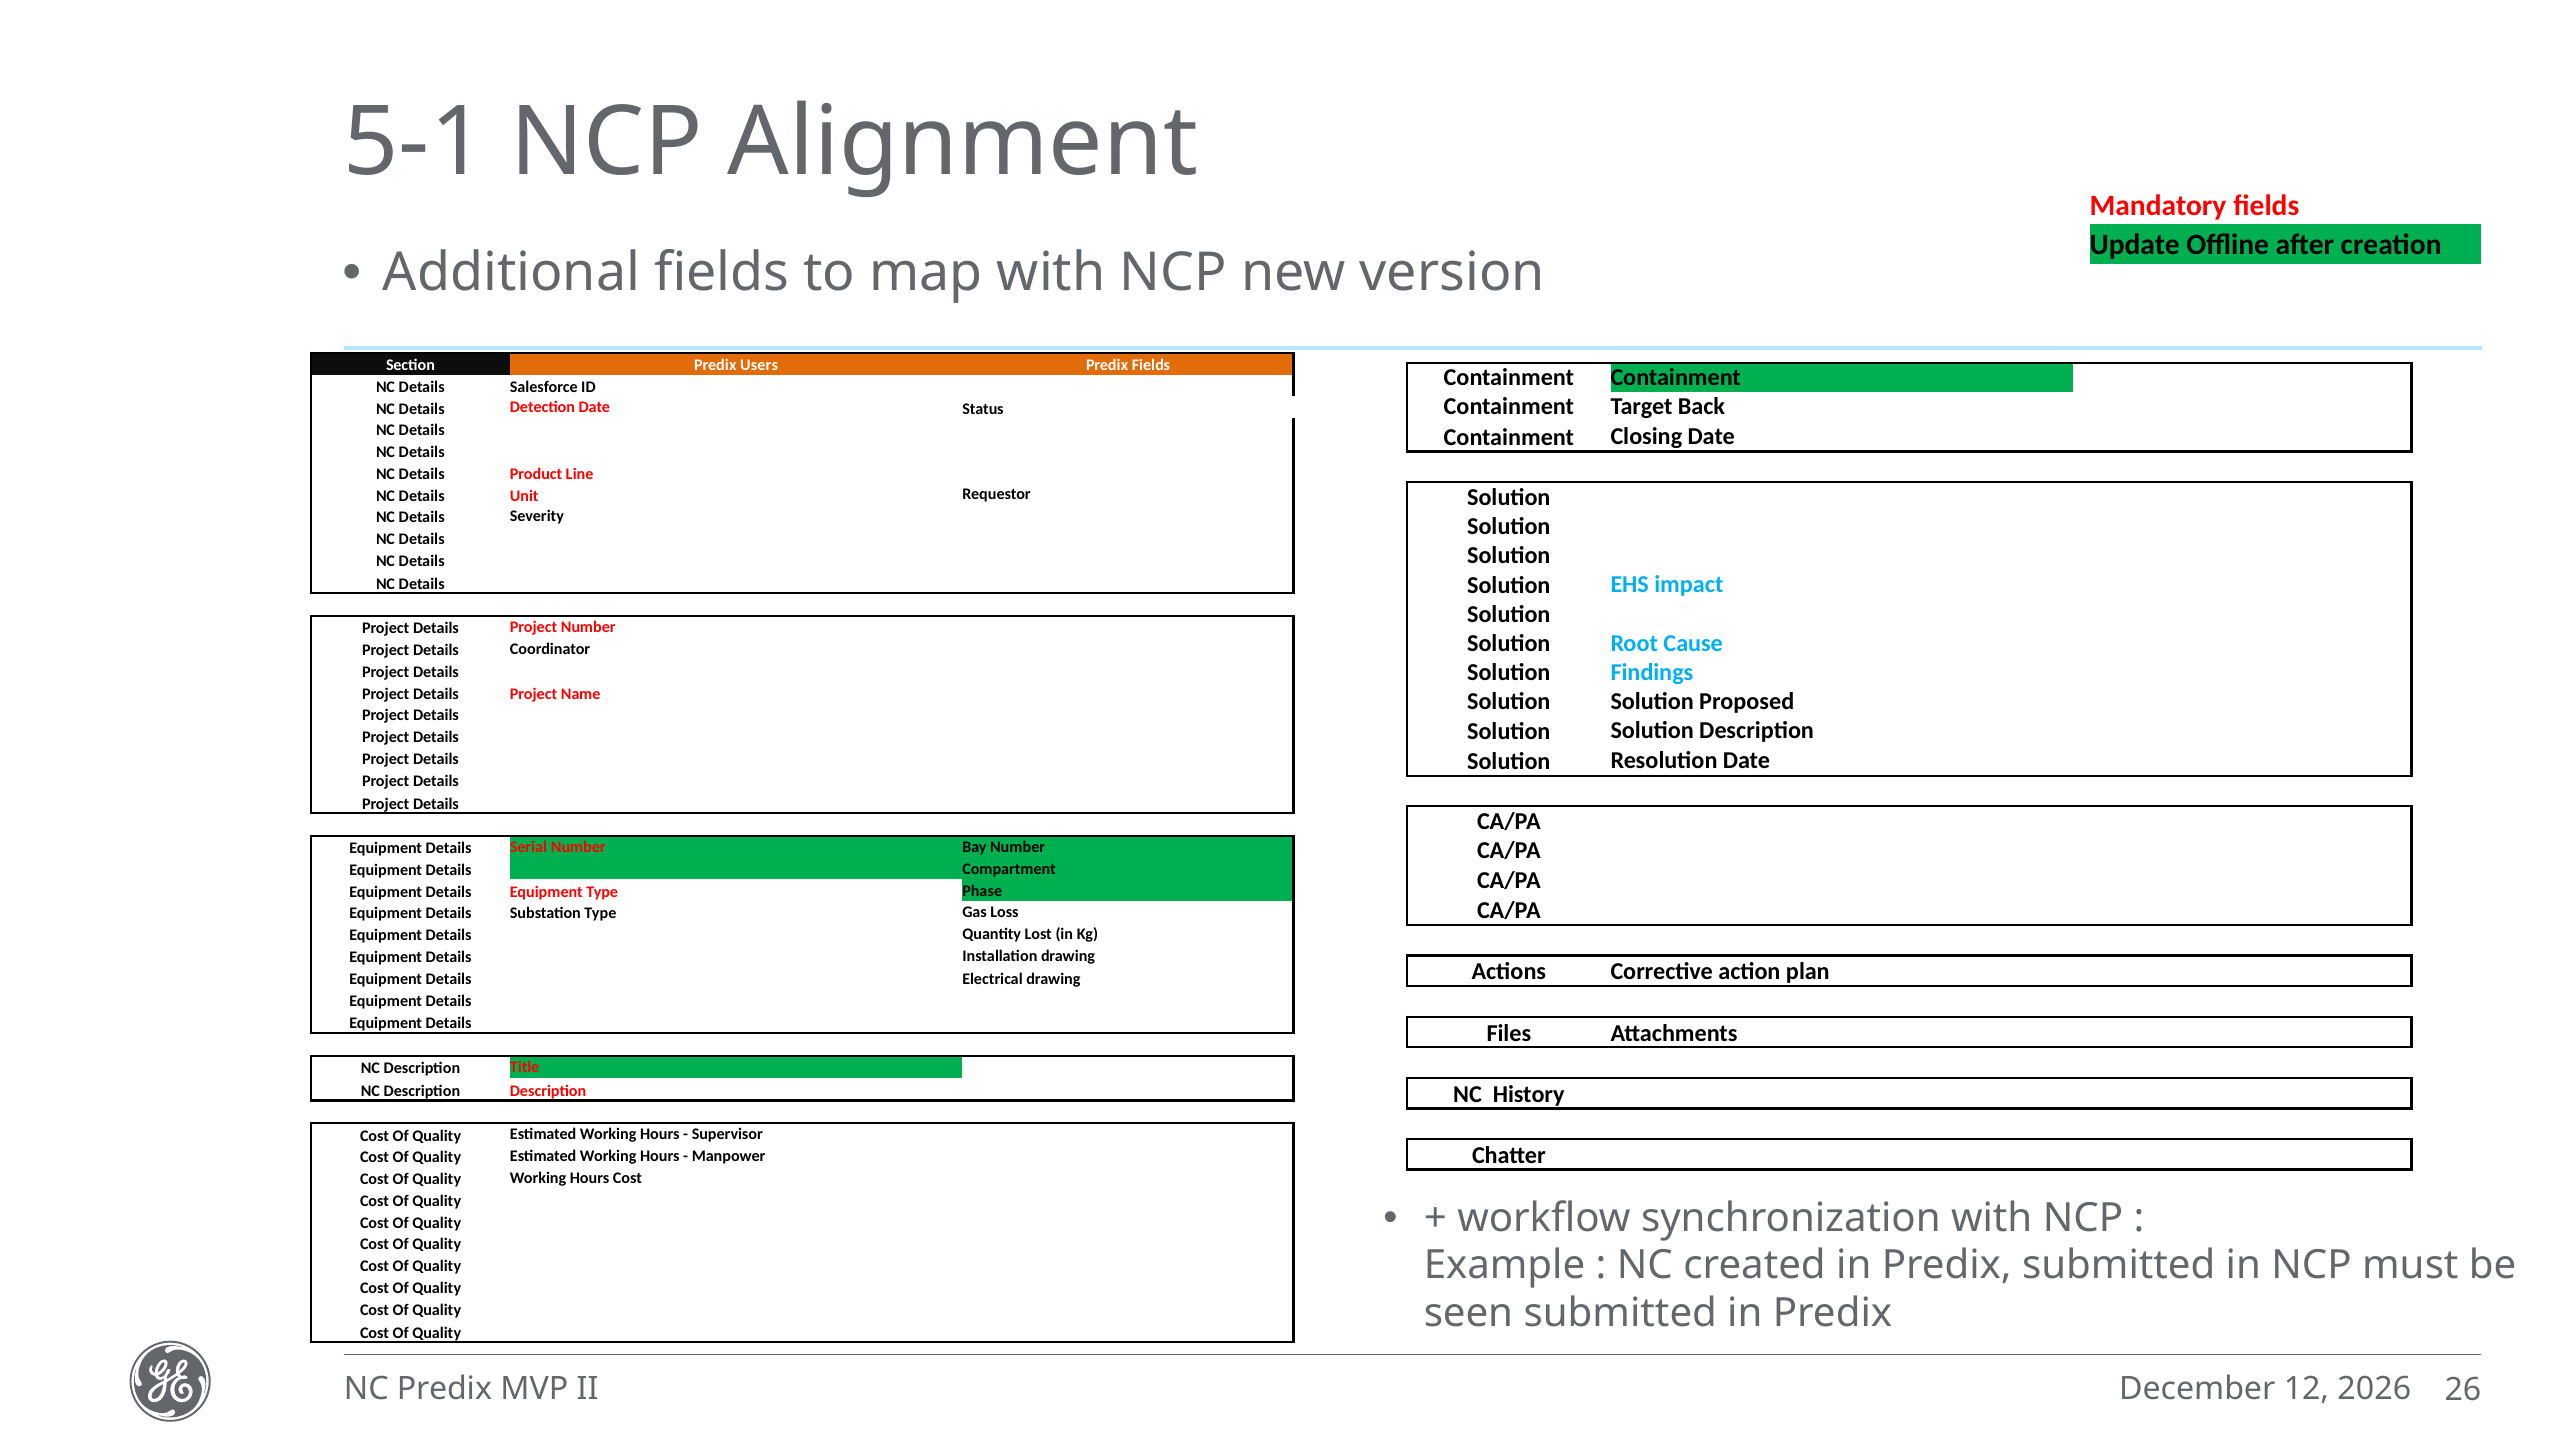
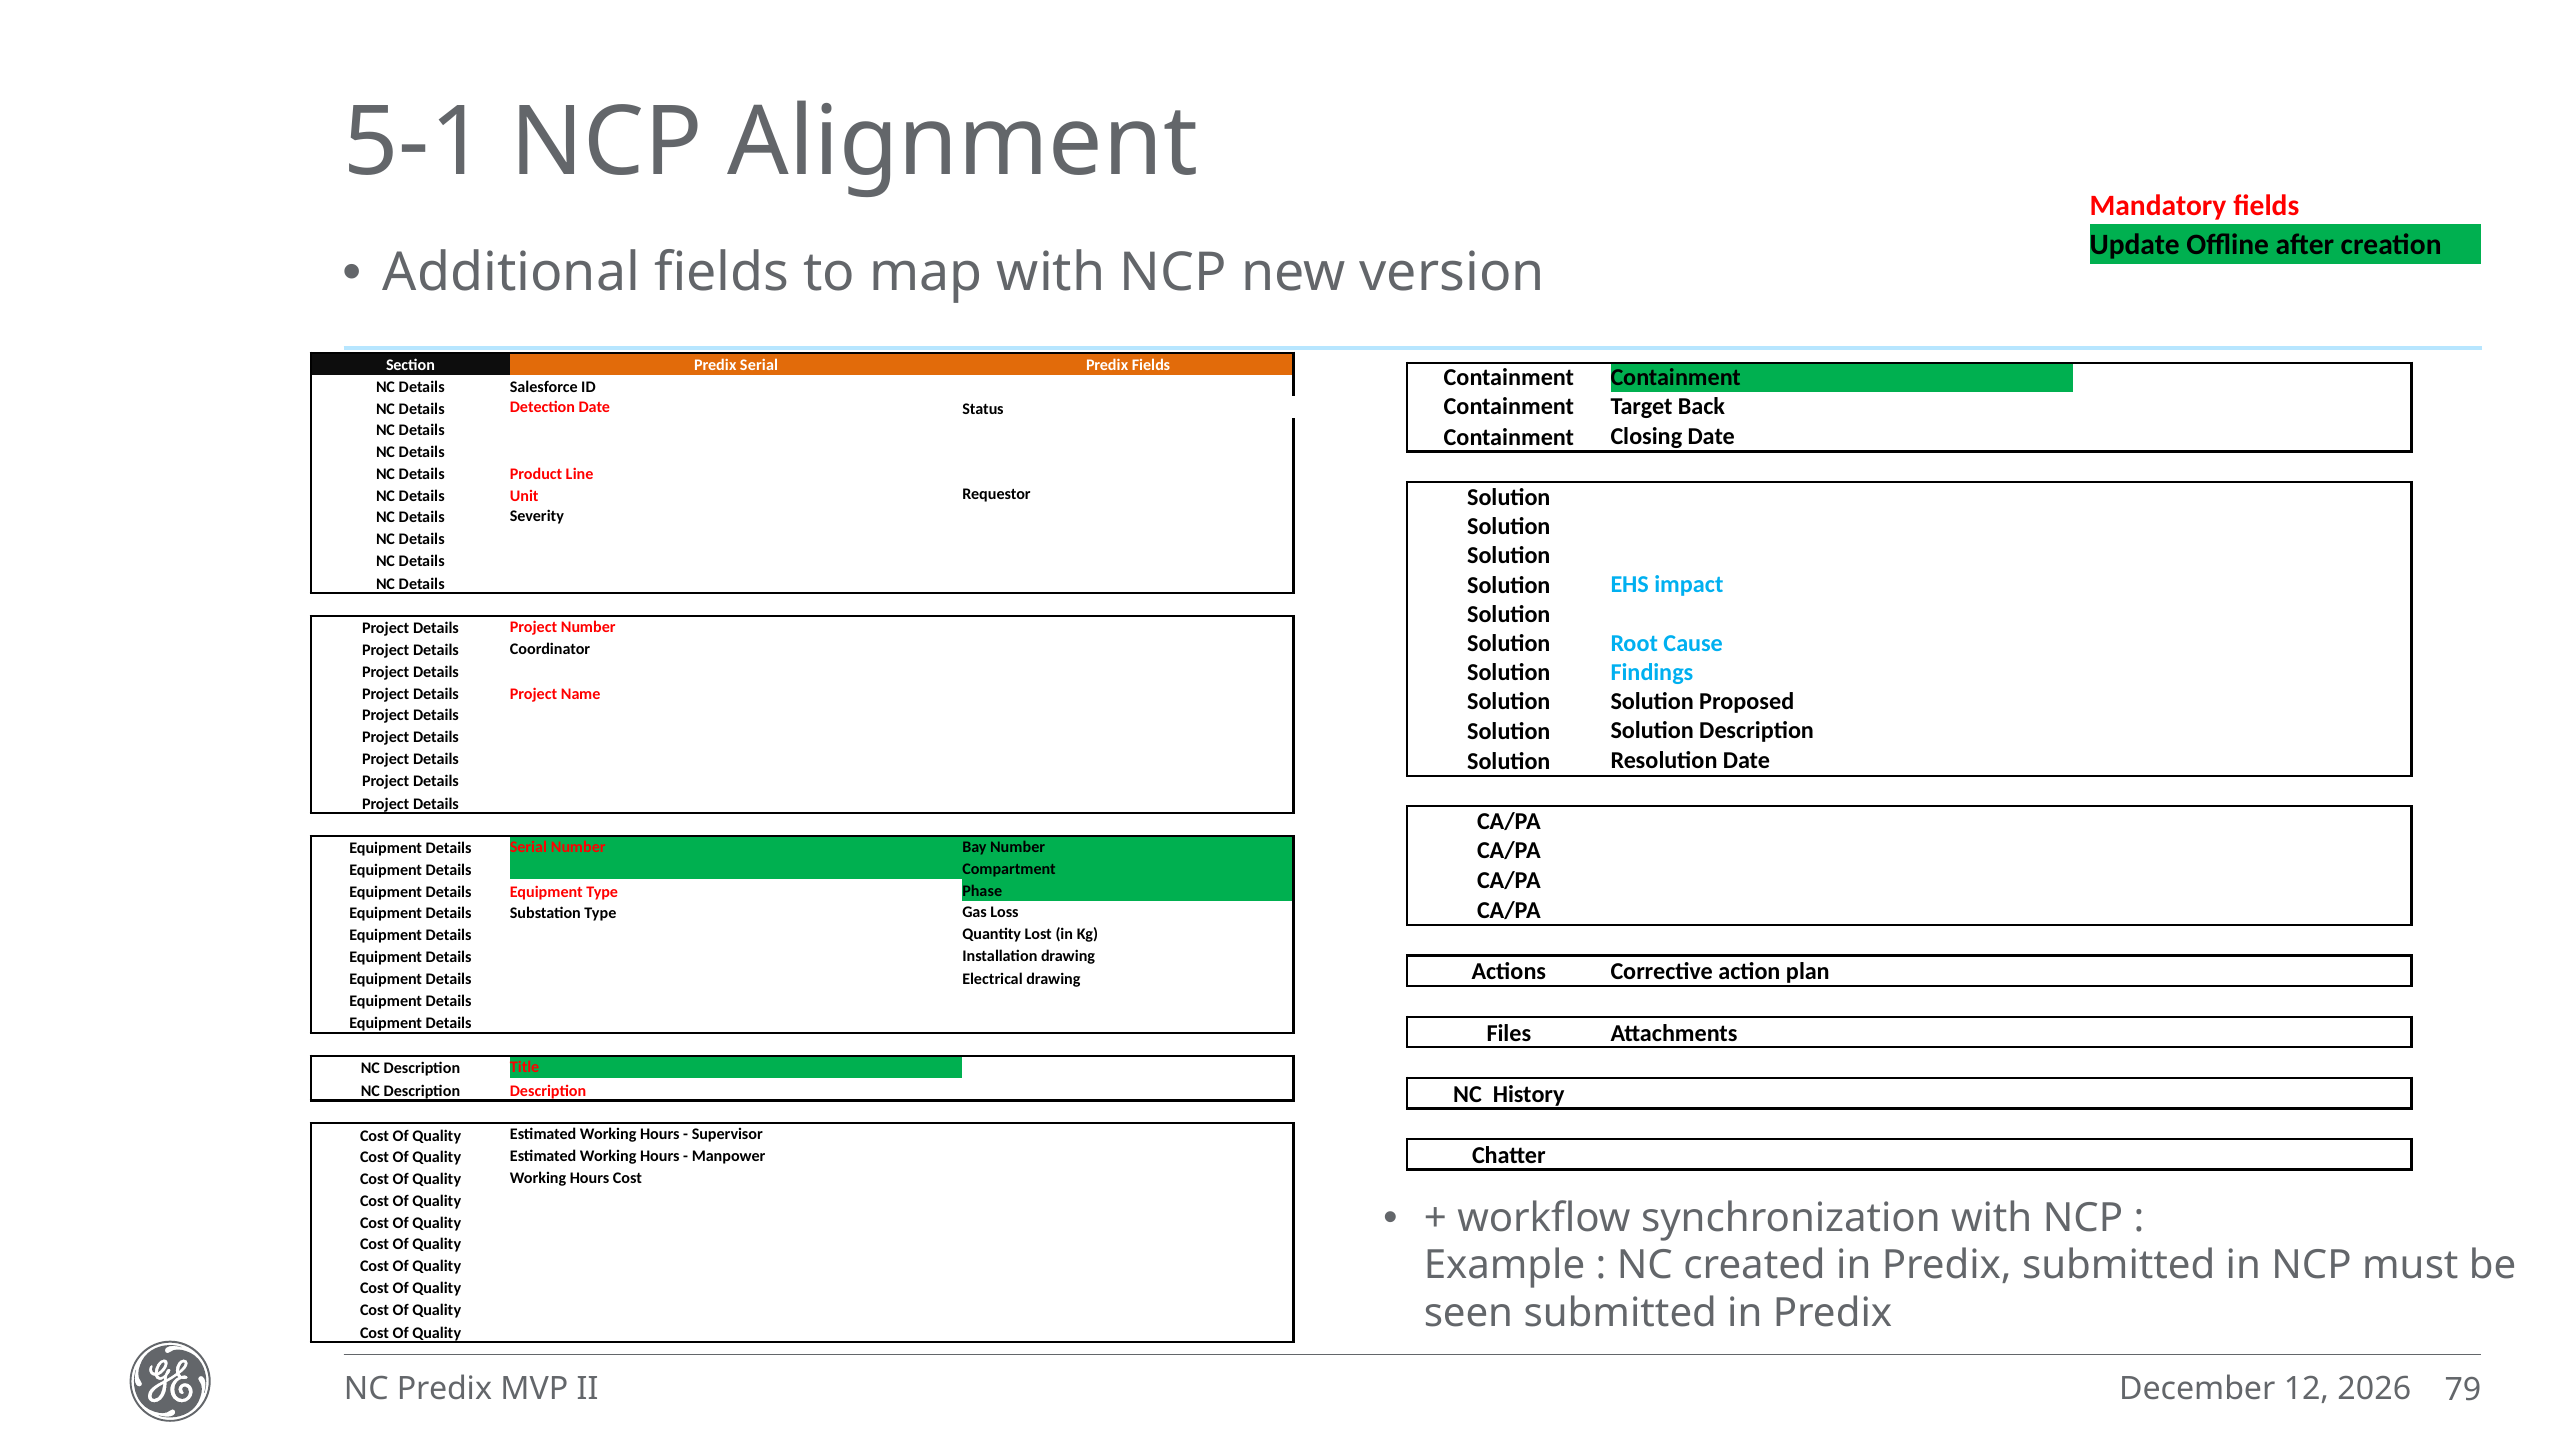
Predix Users: Users -> Serial (759, 365)
26: 26 -> 79 (2463, 1390)
